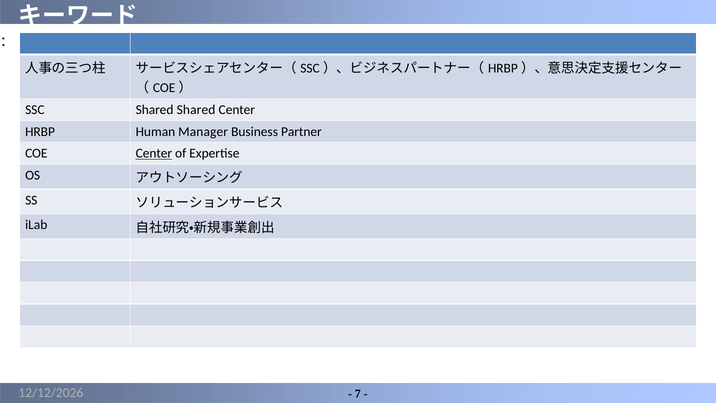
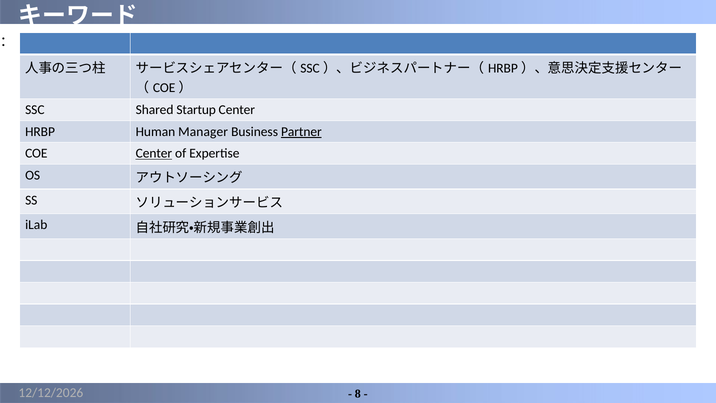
Shared Shared: Shared -> Startup (196, 110)
Partner underline: none -> present (301, 132)
7: 7 -> 8 (358, 394)
